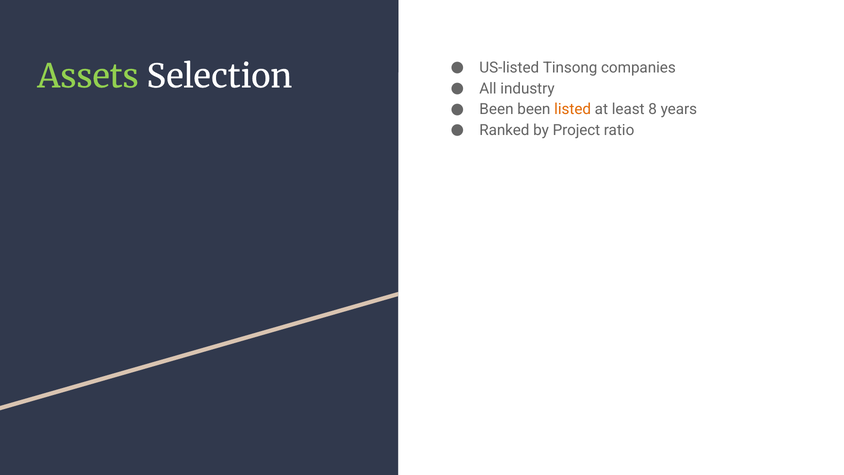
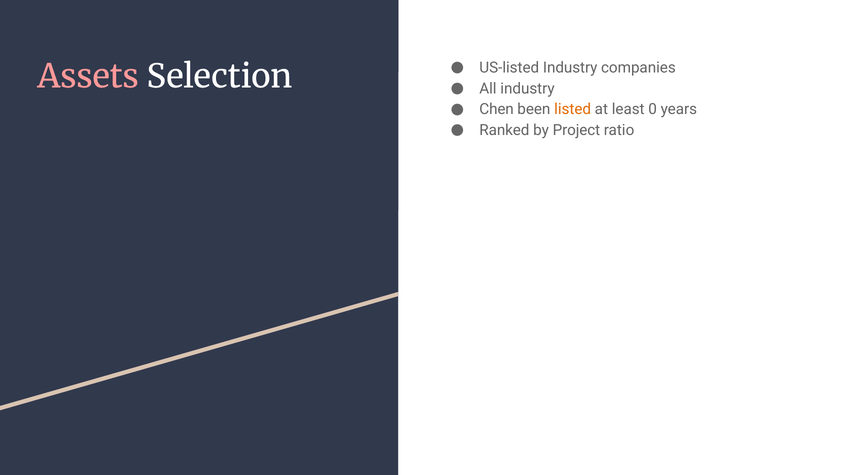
US-listed Tinsong: Tinsong -> Industry (570, 68)
Assets colour: light green -> pink (88, 77)
Been: Been -> Chen (497, 109)
8: 8 -> 0 (653, 109)
